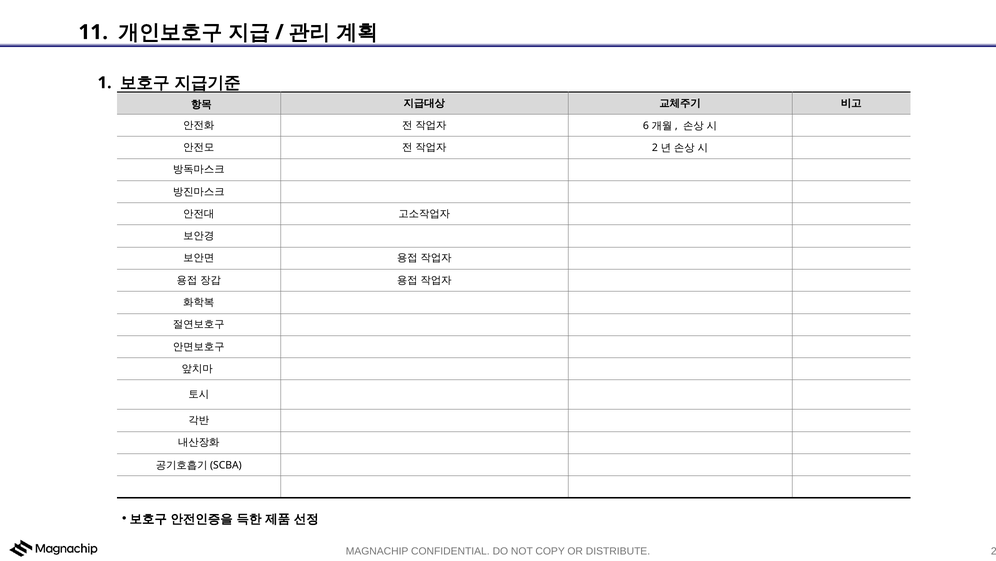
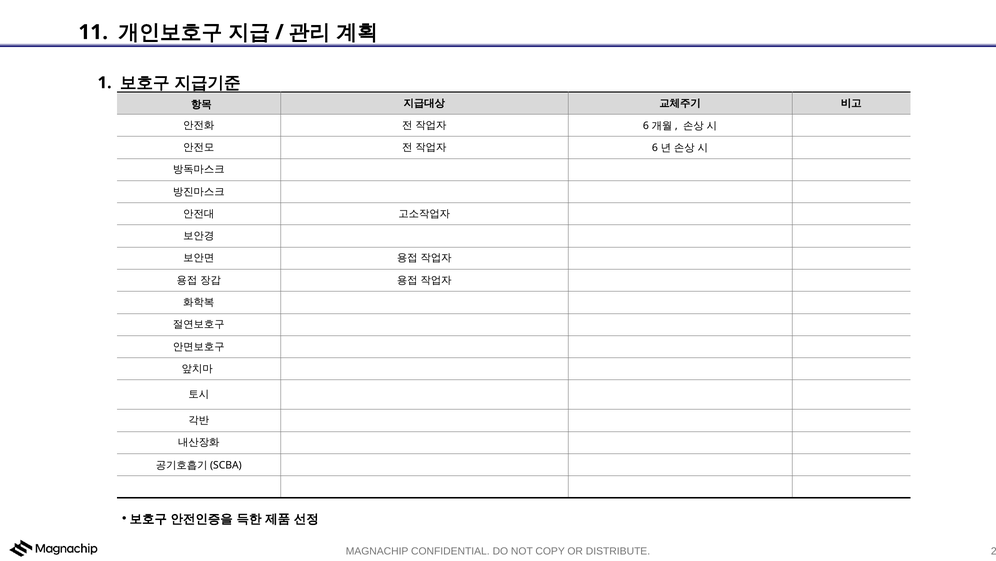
2: 2 -> 6 (655, 148)
